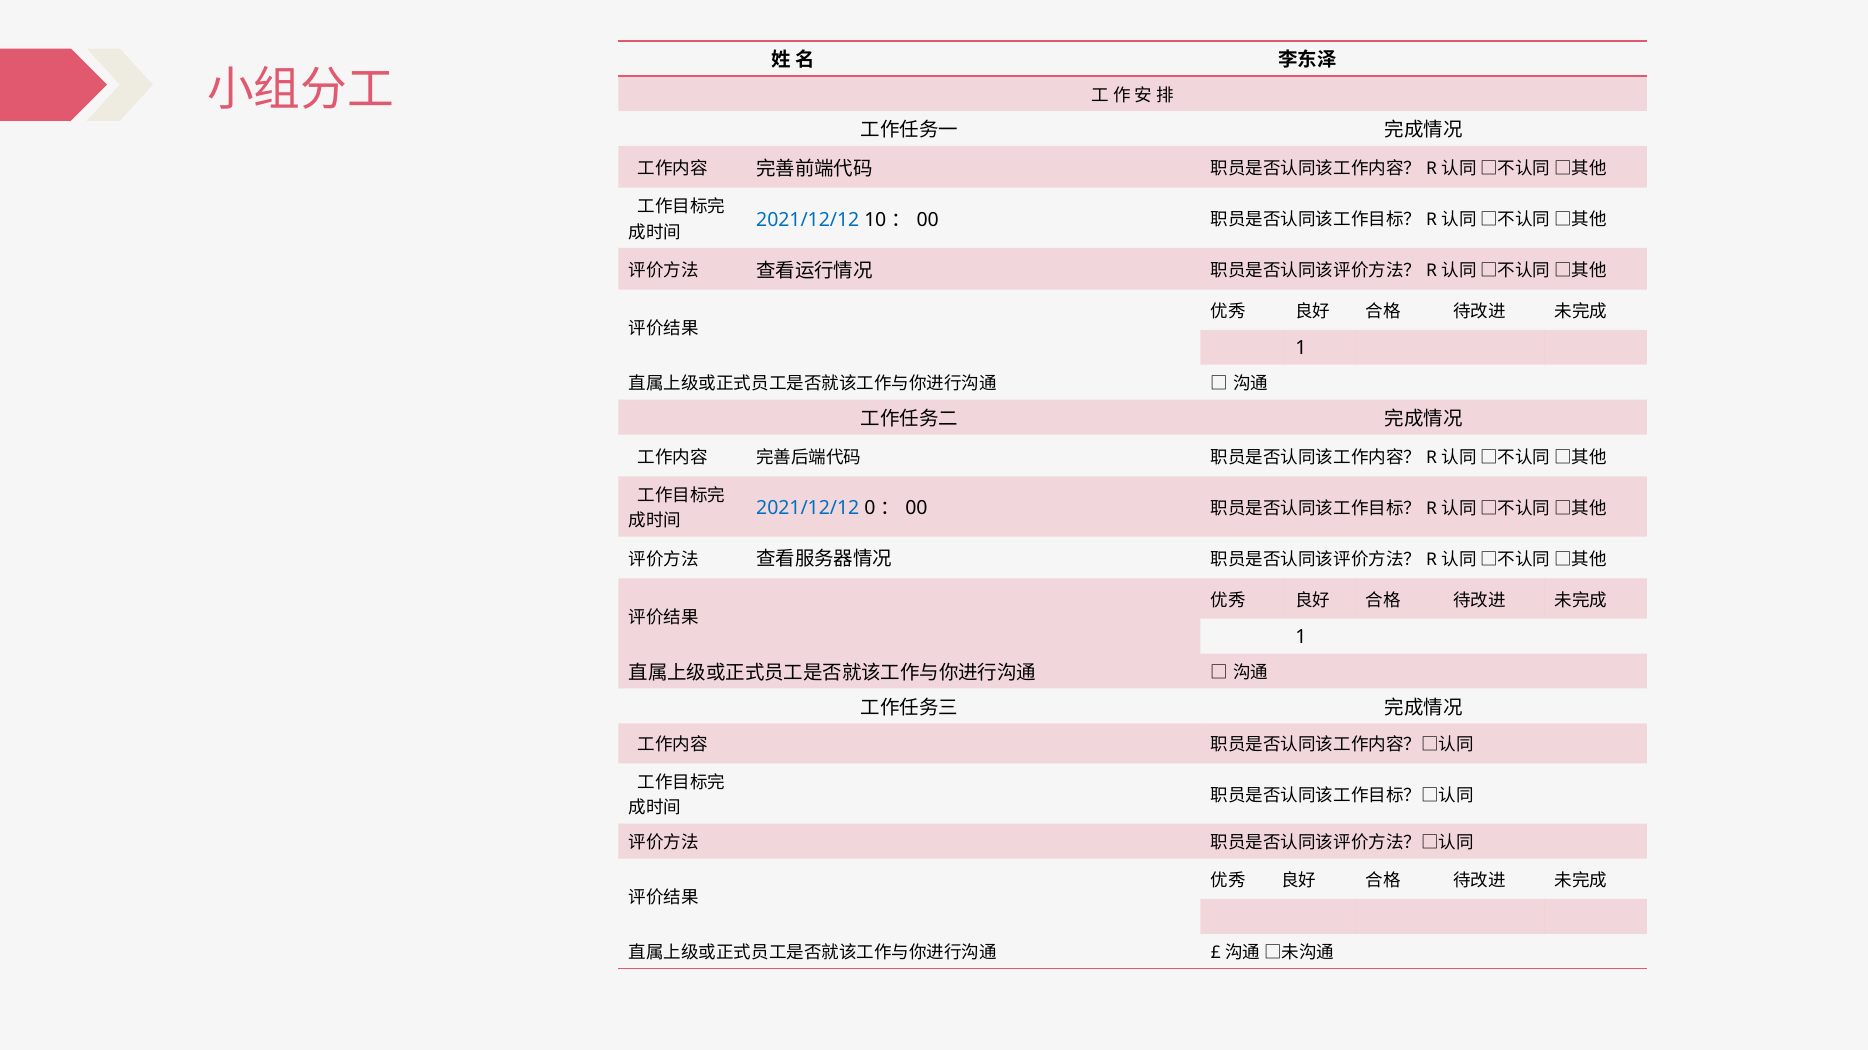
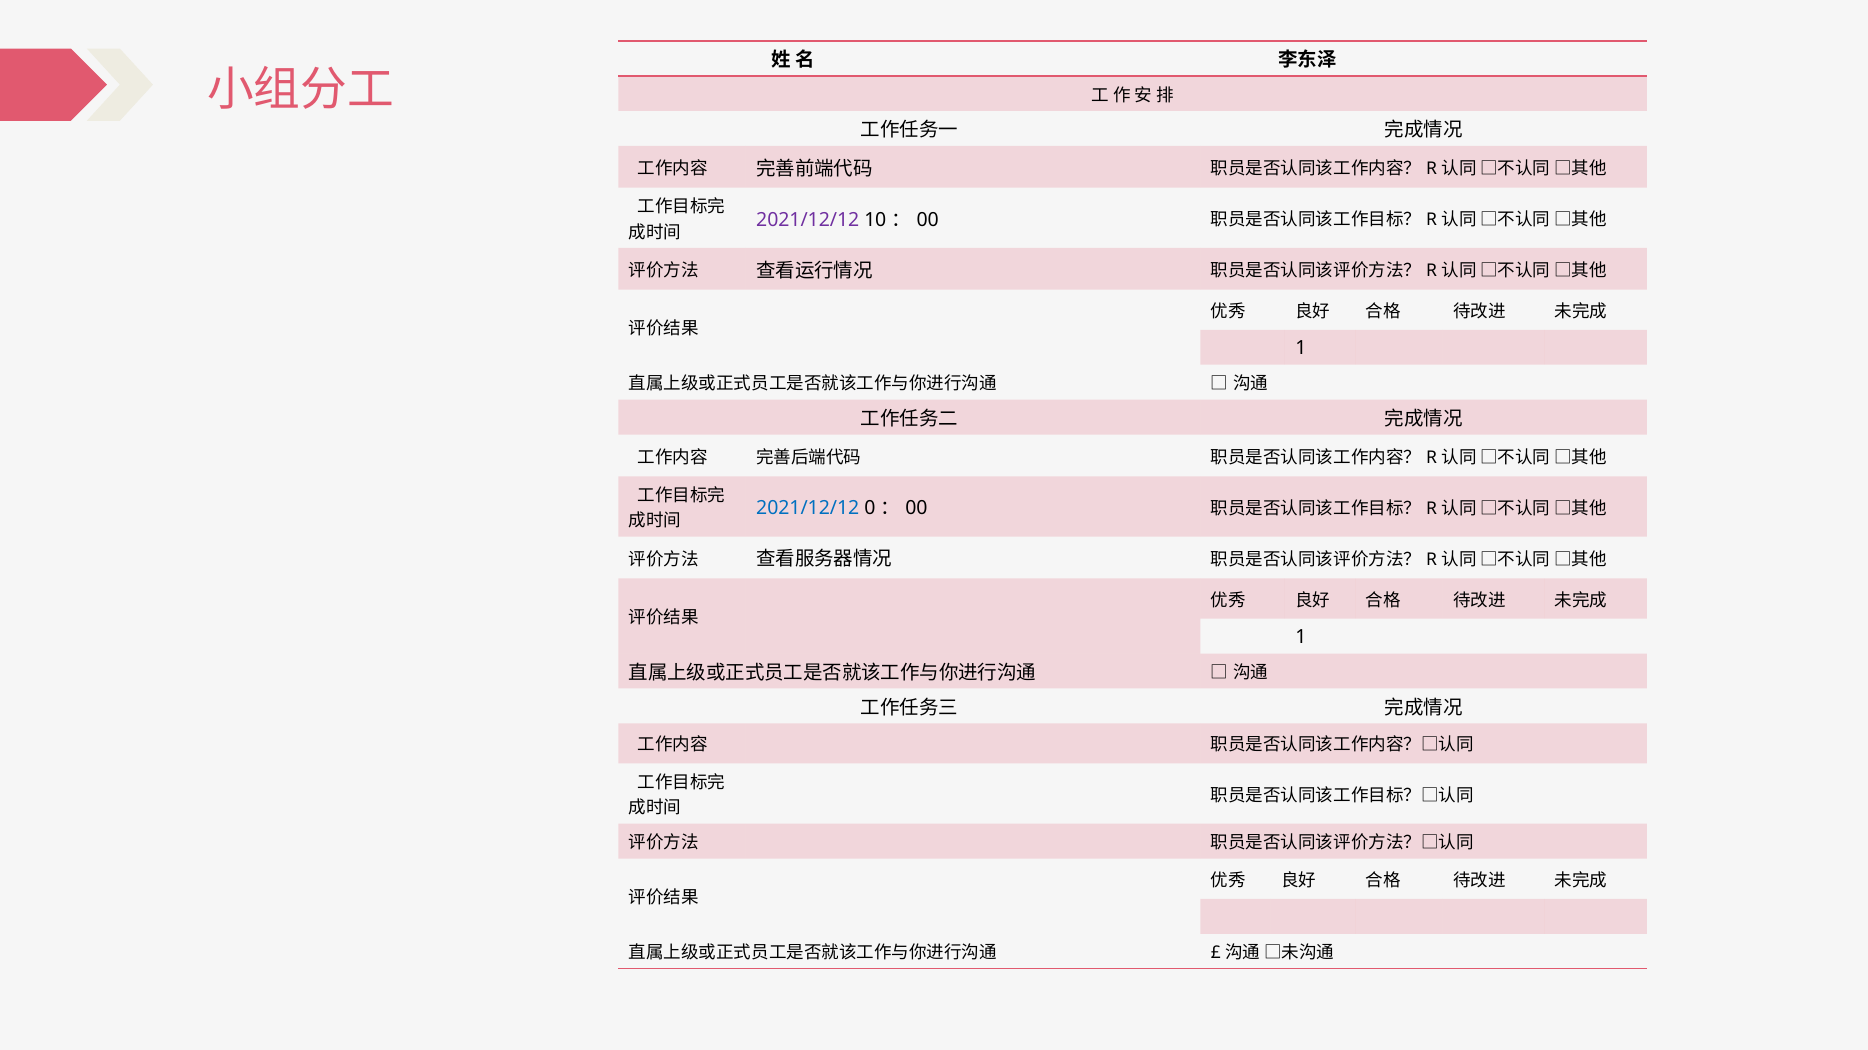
2021/12/12 colour: blue -> purple (808, 220)
